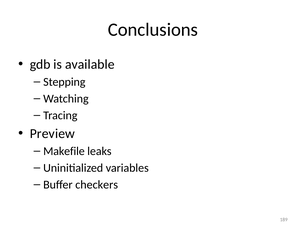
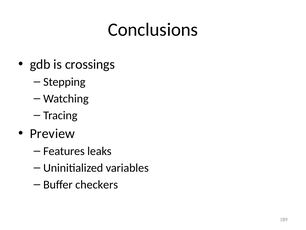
available: available -> crossings (90, 64)
Makefile: Makefile -> Features (64, 151)
